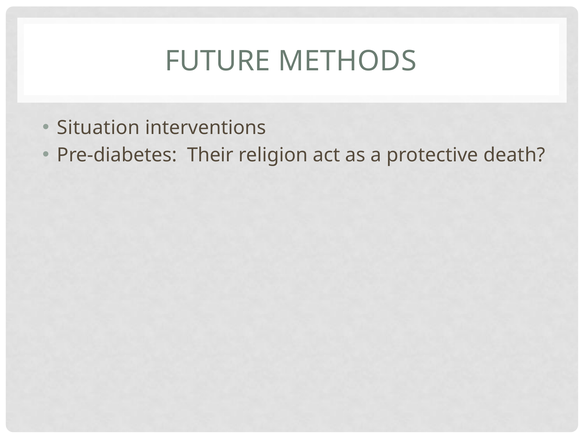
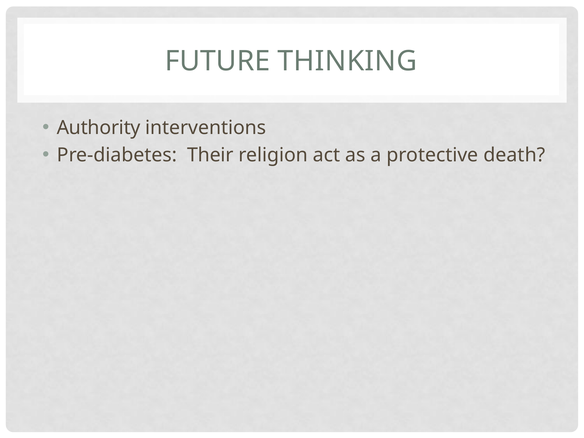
METHODS: METHODS -> THINKING (347, 61)
Situation: Situation -> Authority (99, 128)
